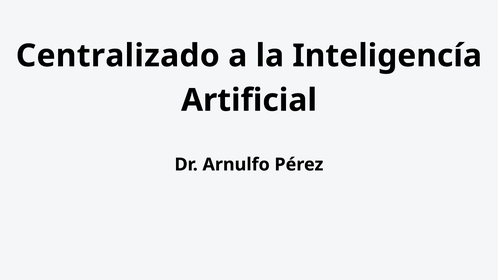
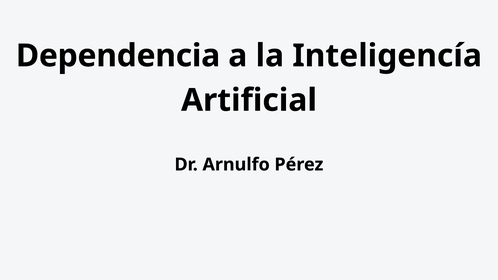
Centralizado: Centralizado -> Dependencia (118, 56)
